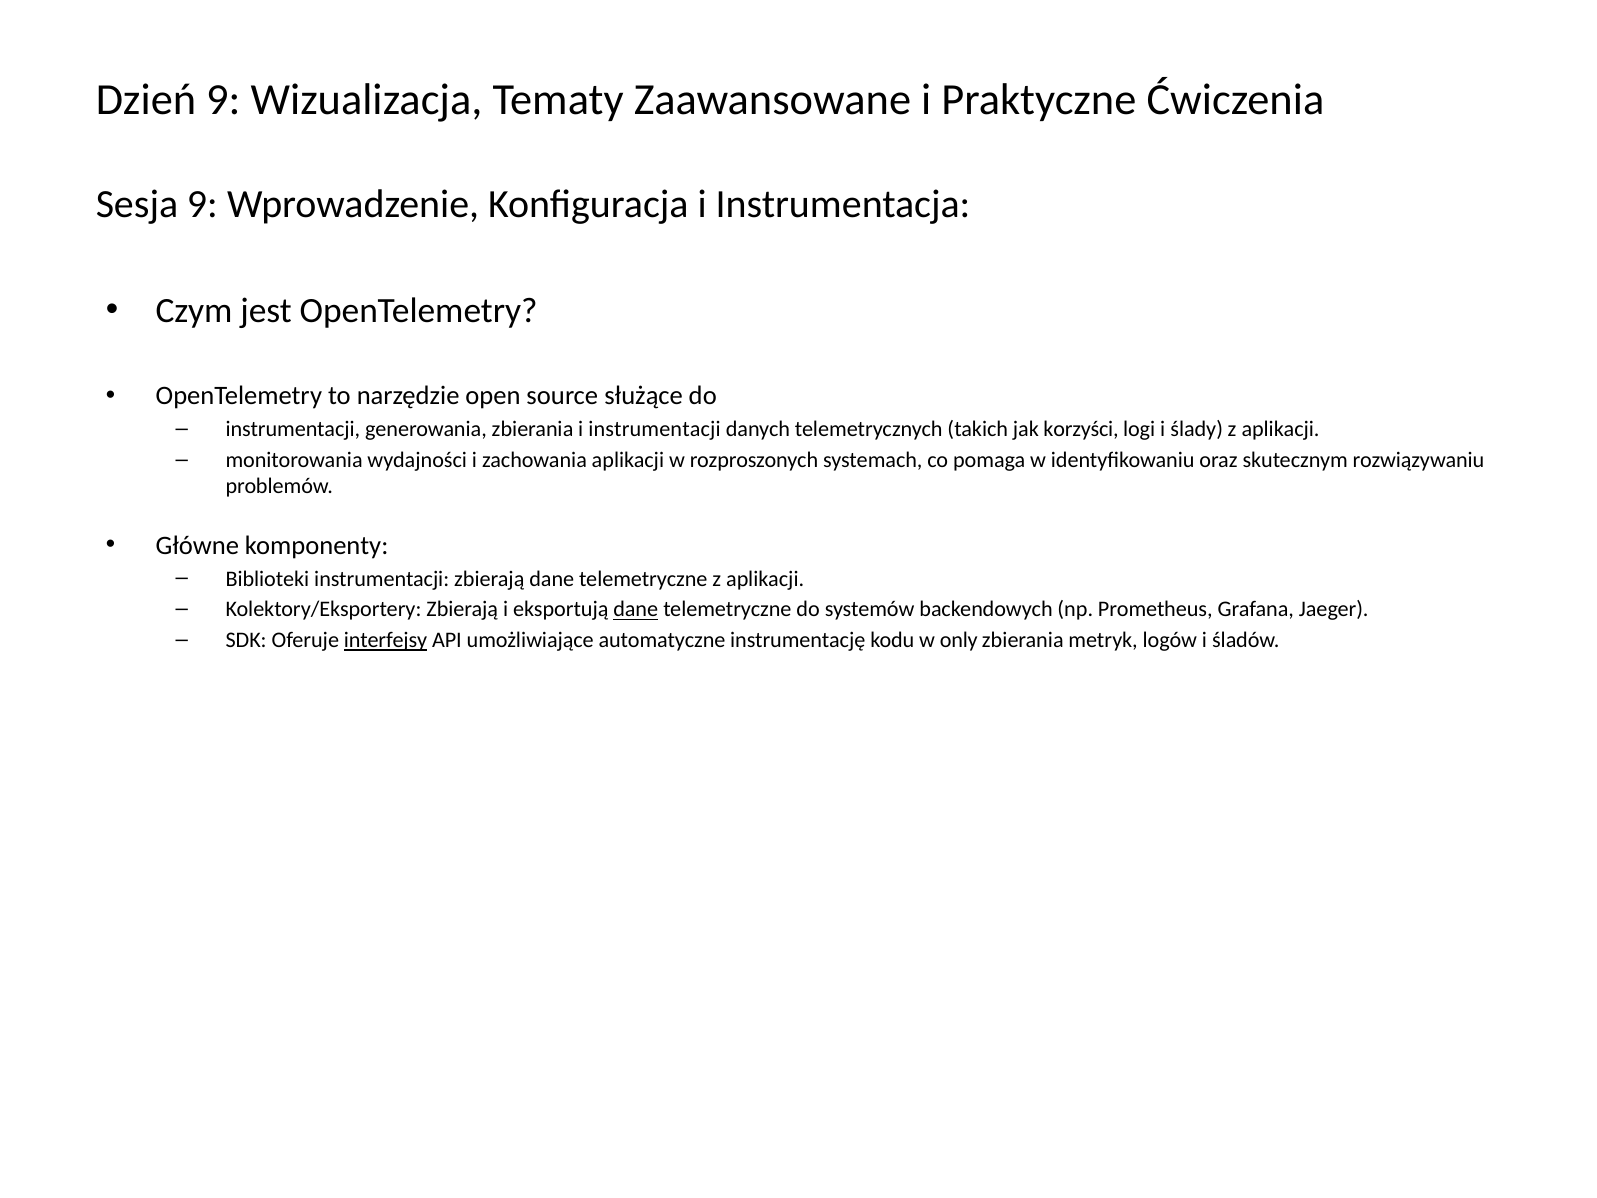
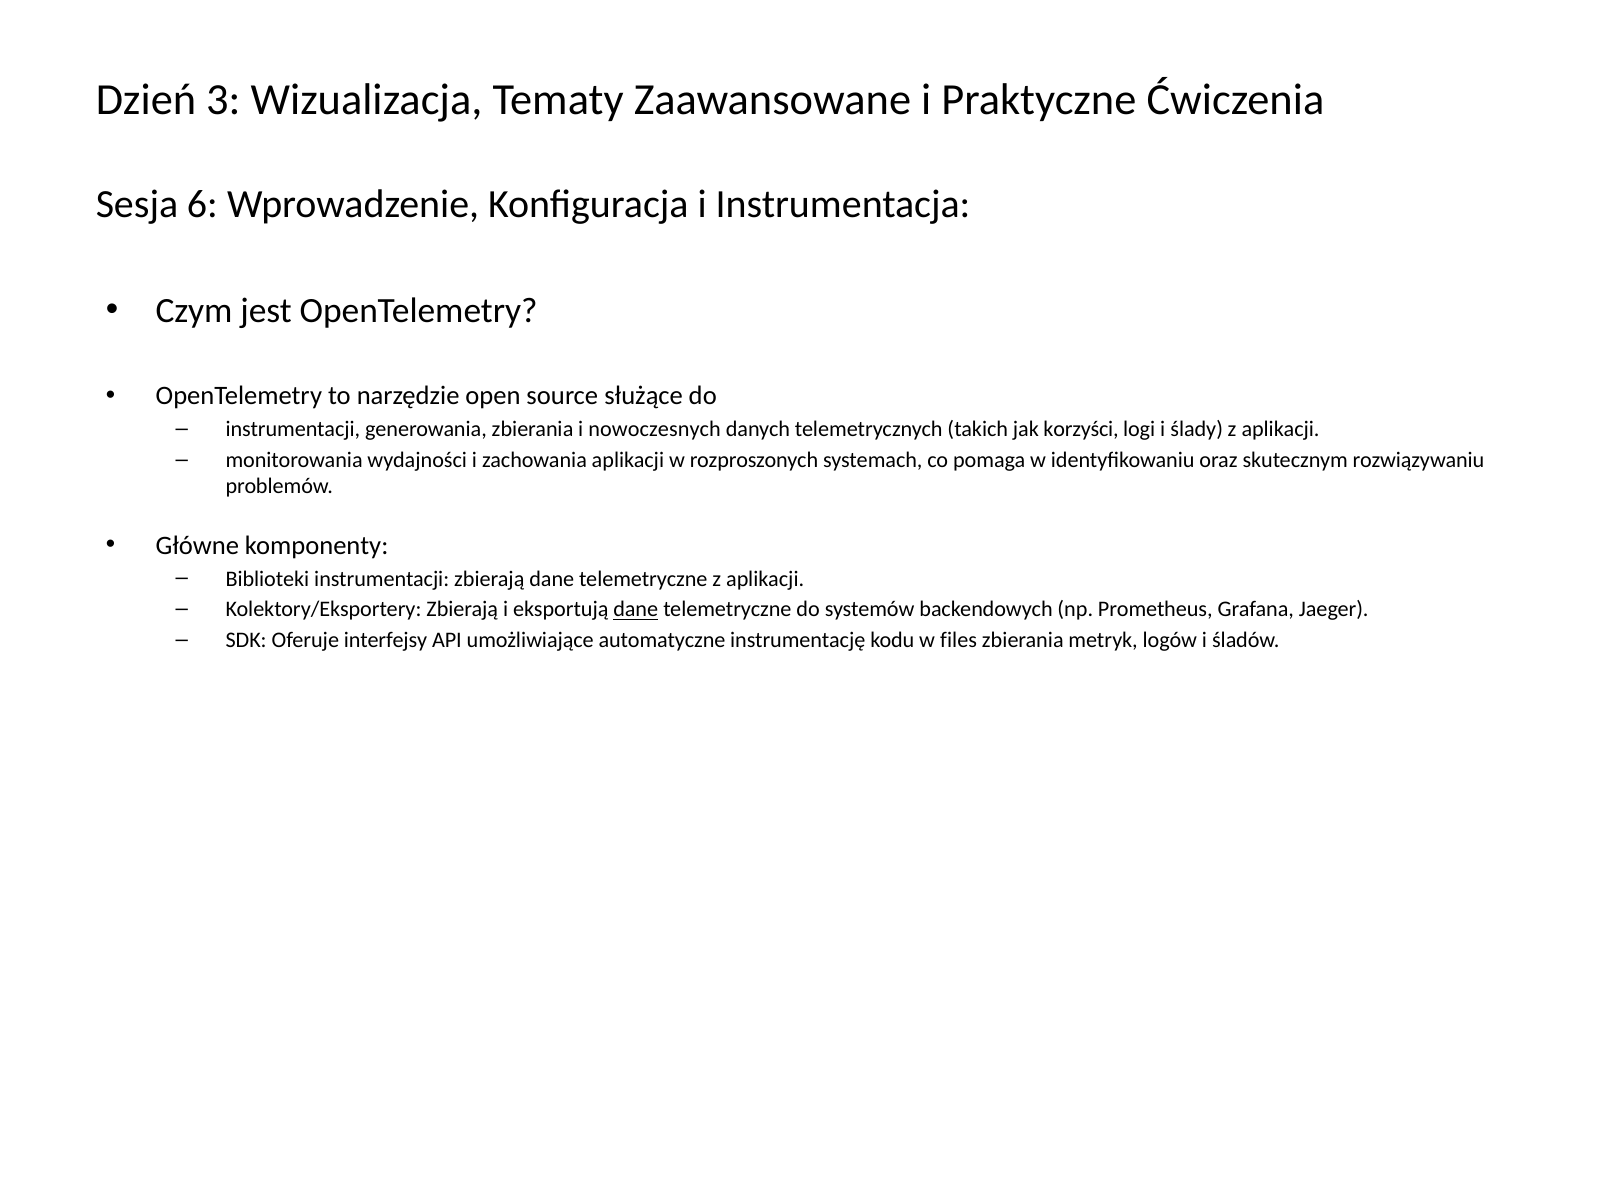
Dzień 9: 9 -> 3 (223, 100)
Sesja 9: 9 -> 6 (202, 204)
i instrumentacji: instrumentacji -> nowoczesnych (655, 429)
interfejsy underline: present -> none (386, 640)
only: only -> files (959, 640)
